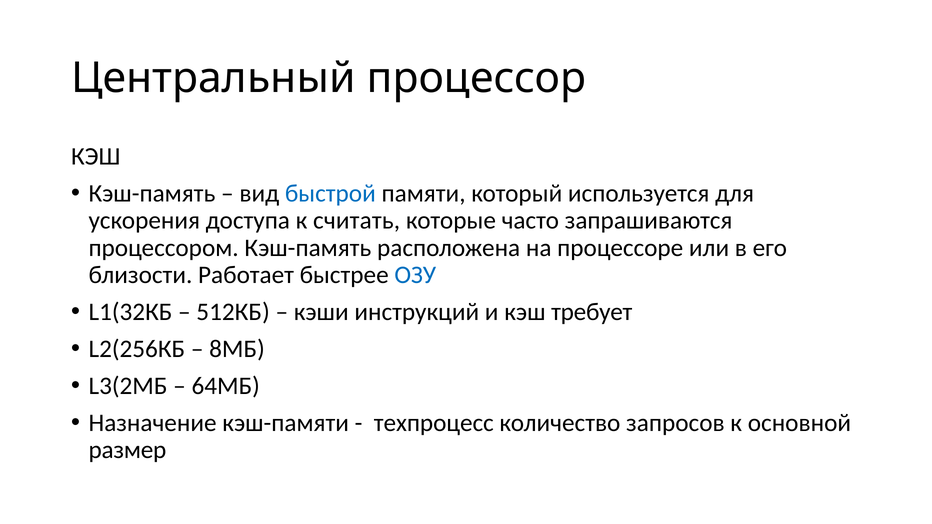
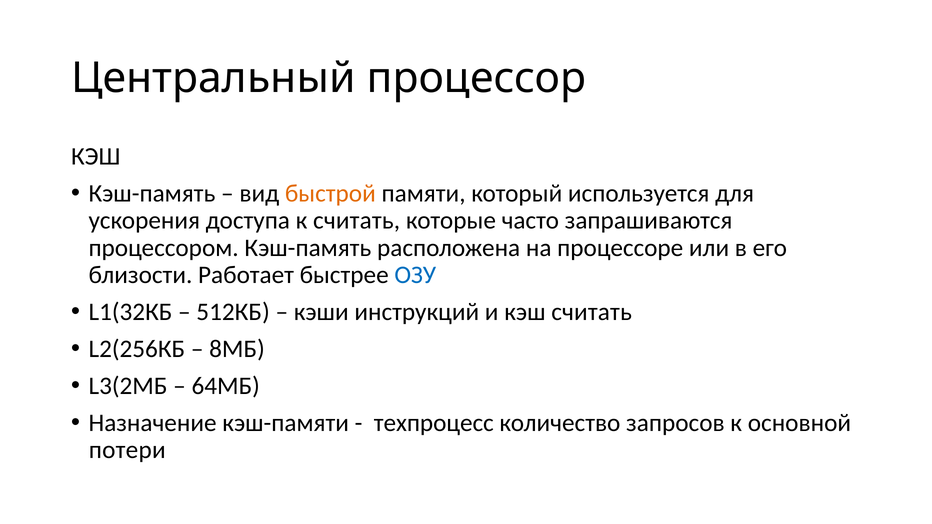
быстрой colour: blue -> orange (330, 193)
кэш требует: требует -> считать (592, 312)
размер: размер -> потери (127, 450)
